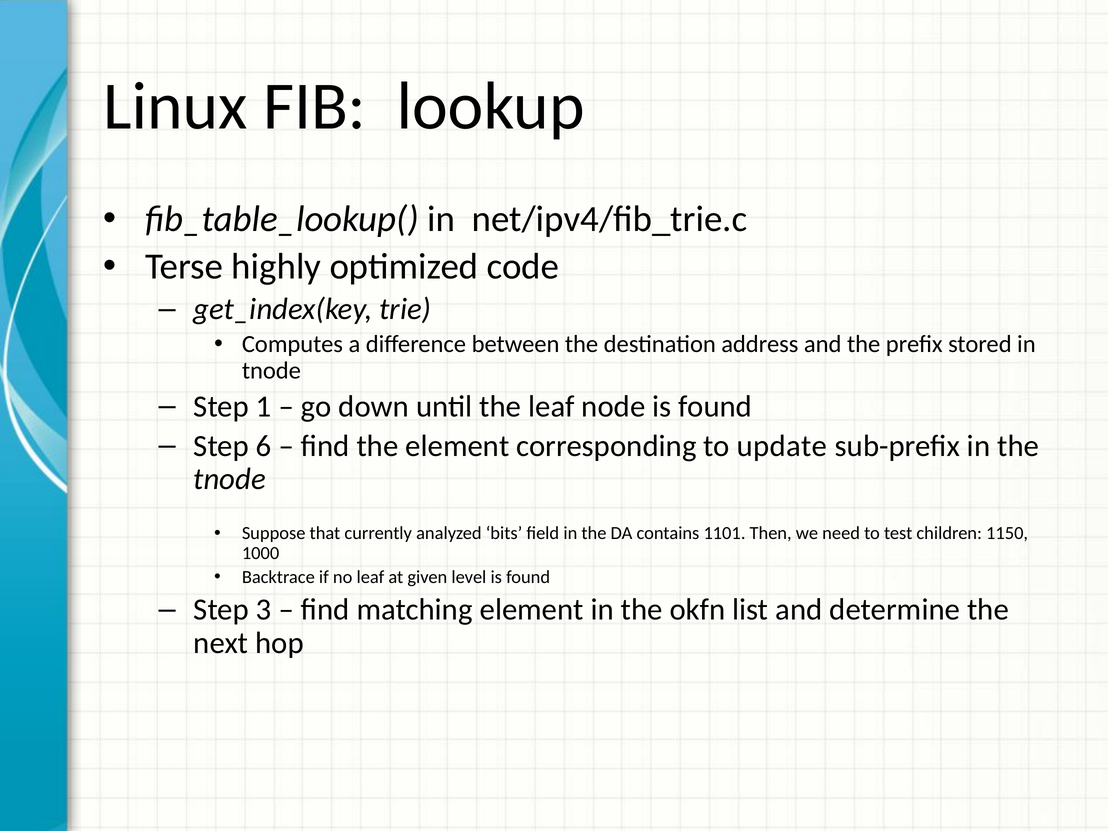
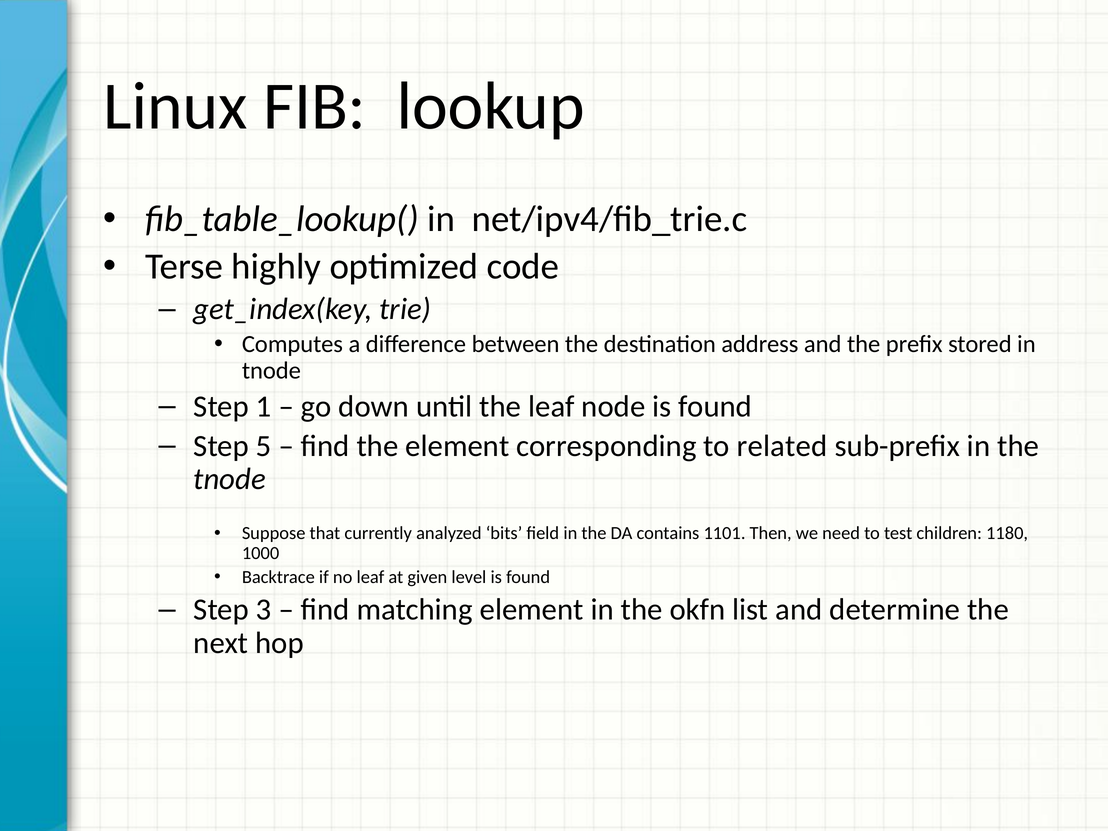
6: 6 -> 5 (264, 446)
update: update -> related (782, 446)
1150: 1150 -> 1180 (1007, 533)
